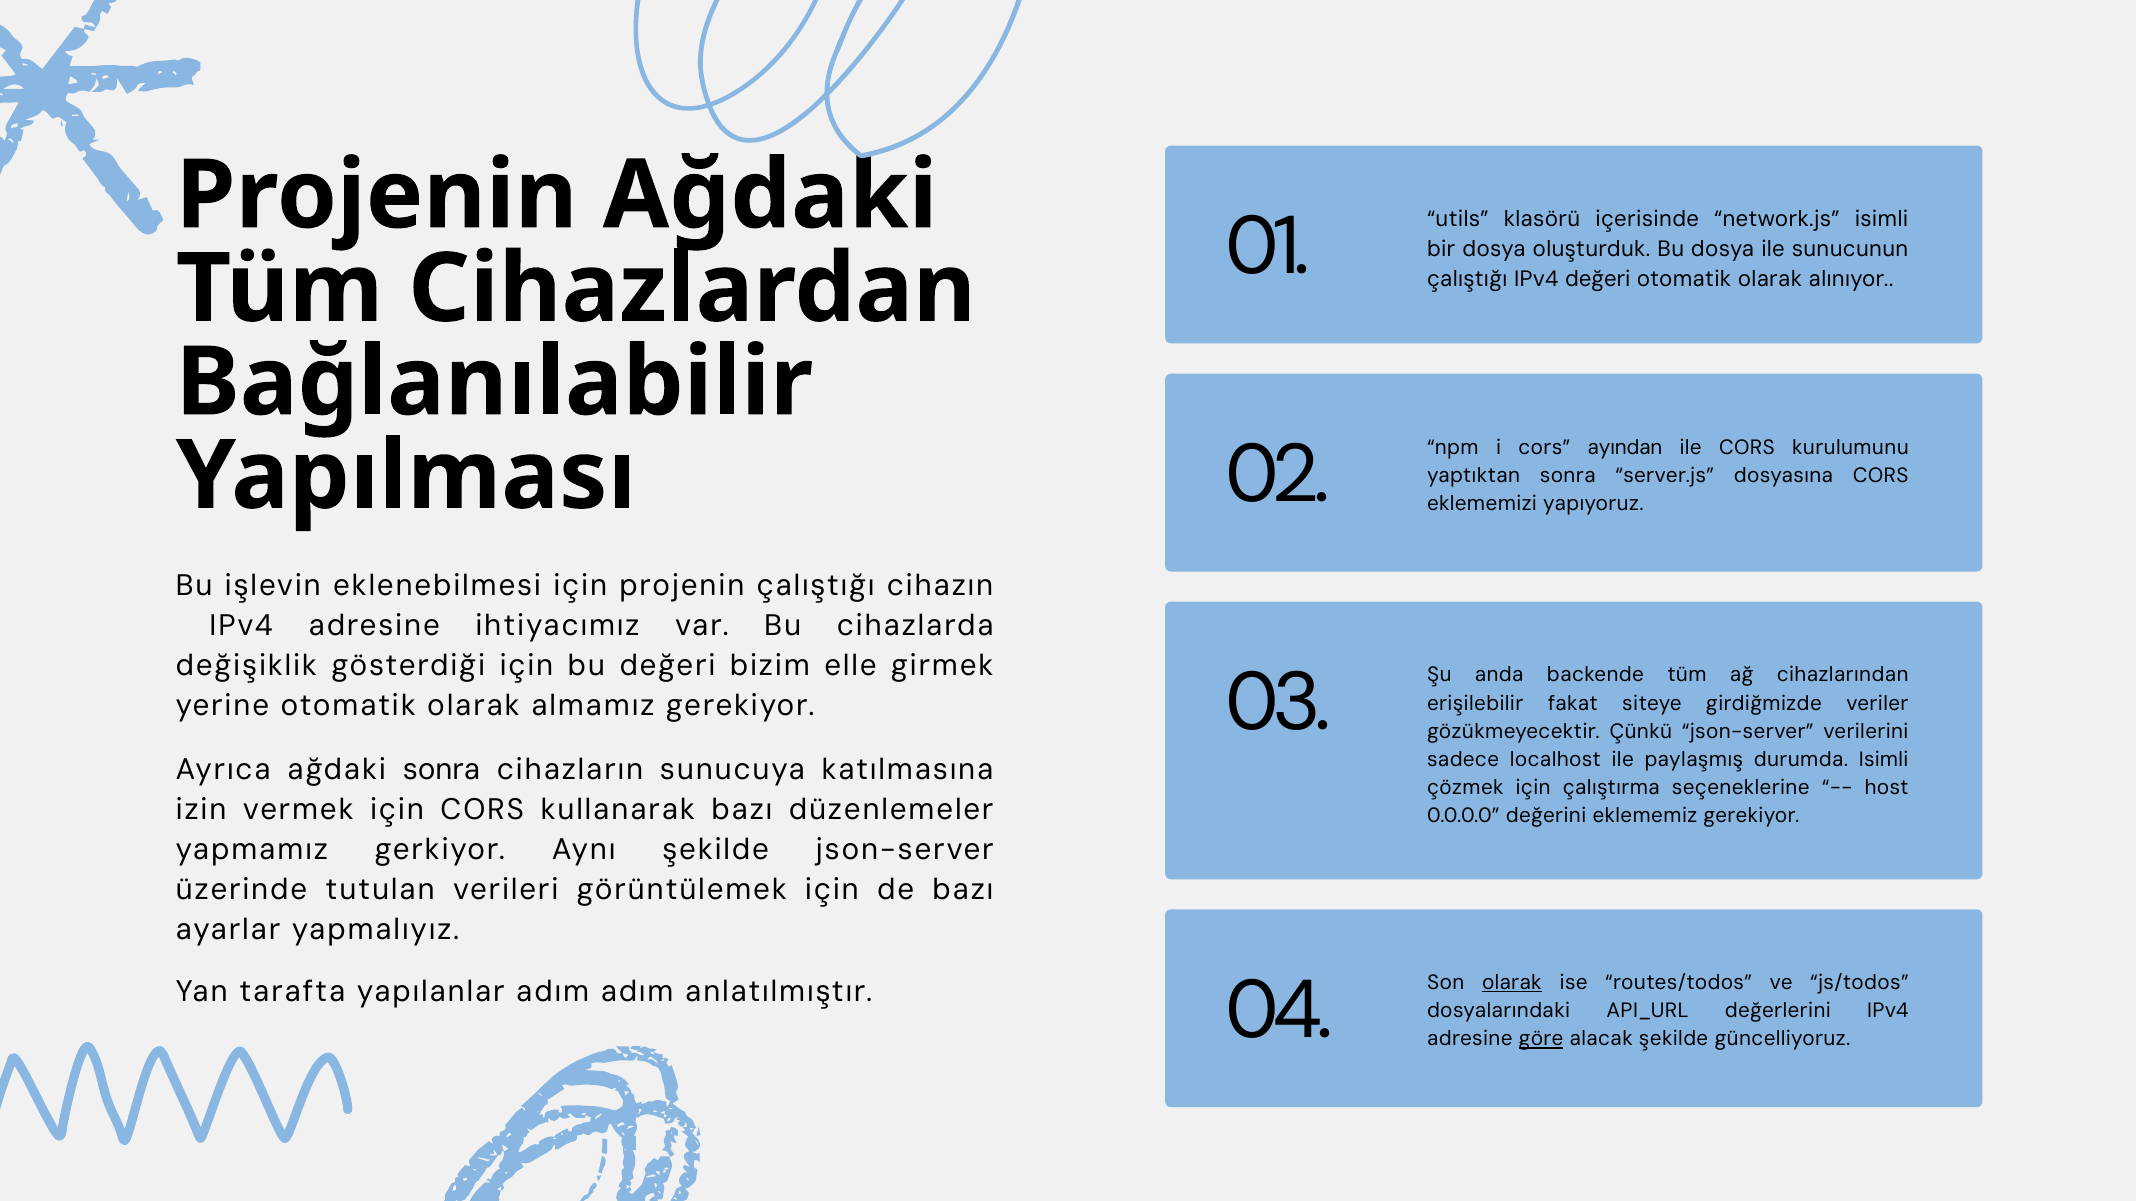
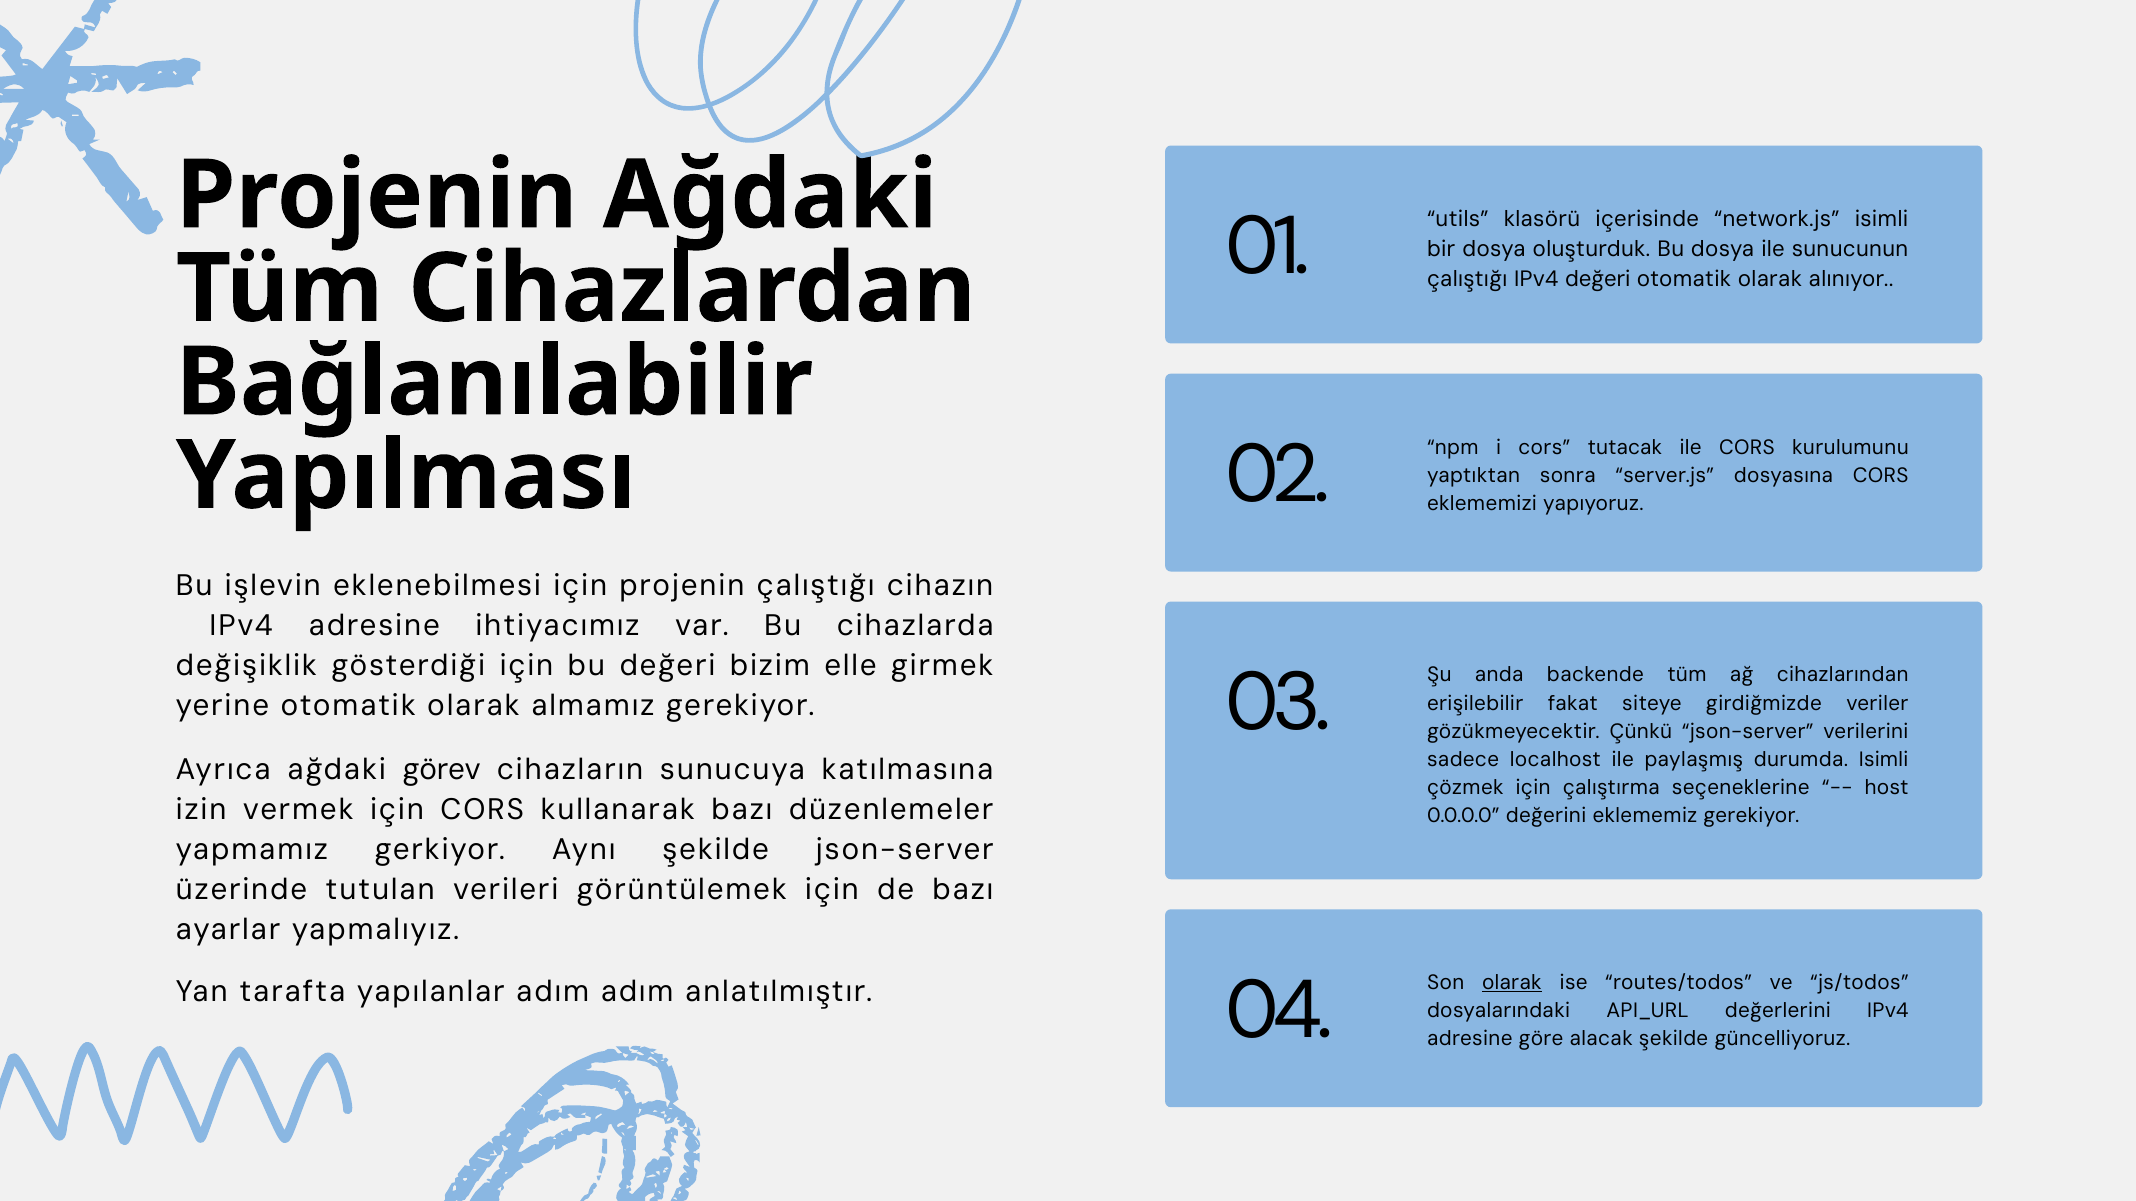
ayından: ayından -> tutacak (1625, 447)
ağdaki sonra: sonra -> görev (442, 770)
göre underline: present -> none (1541, 1039)
